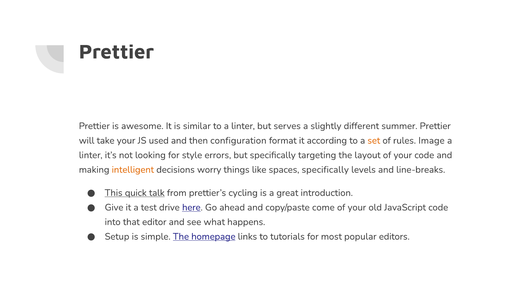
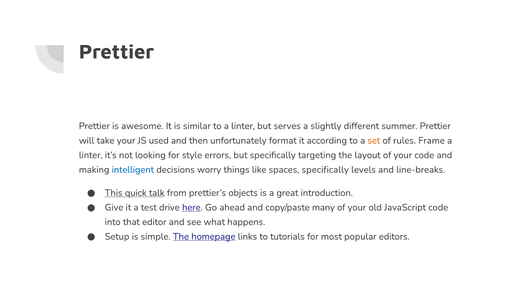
configuration: configuration -> unfortunately (238, 140)
Image: Image -> Frame (432, 140)
intelligent colour: orange -> blue (133, 170)
cycling: cycling -> objects (243, 193)
come: come -> many (323, 207)
